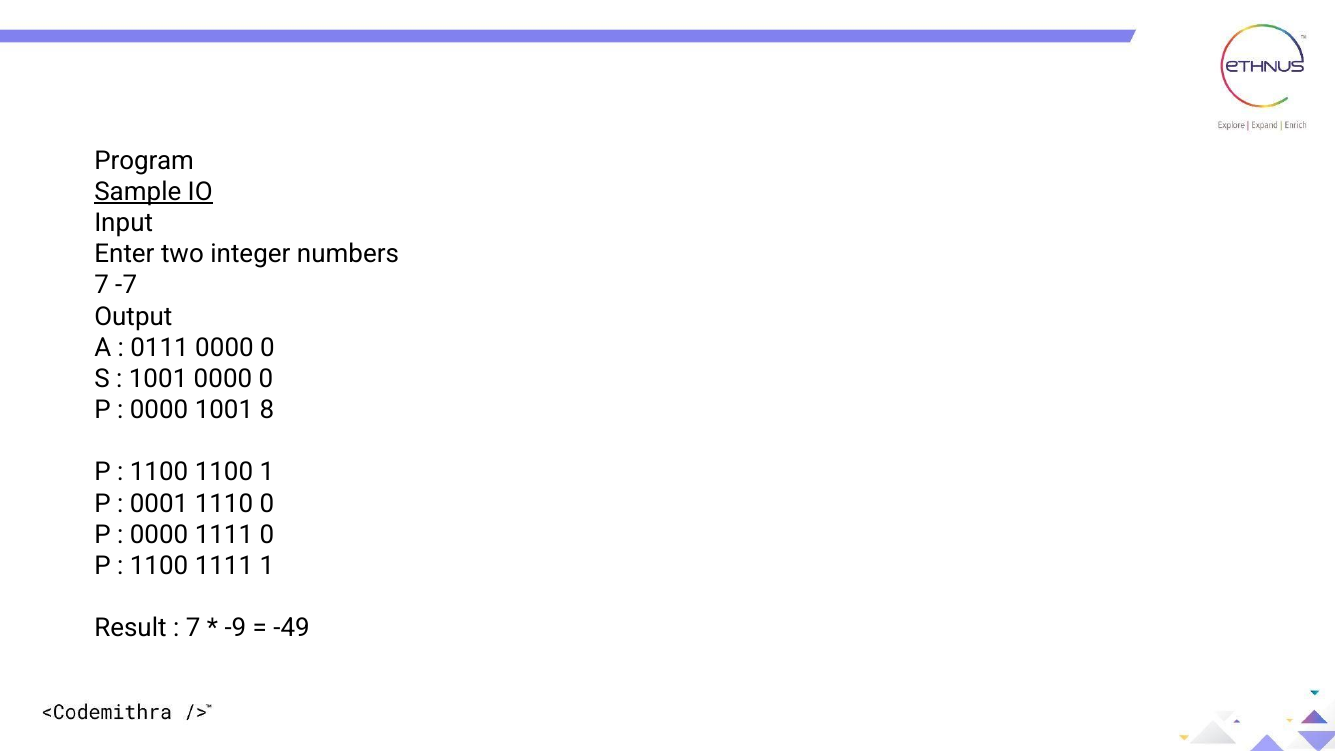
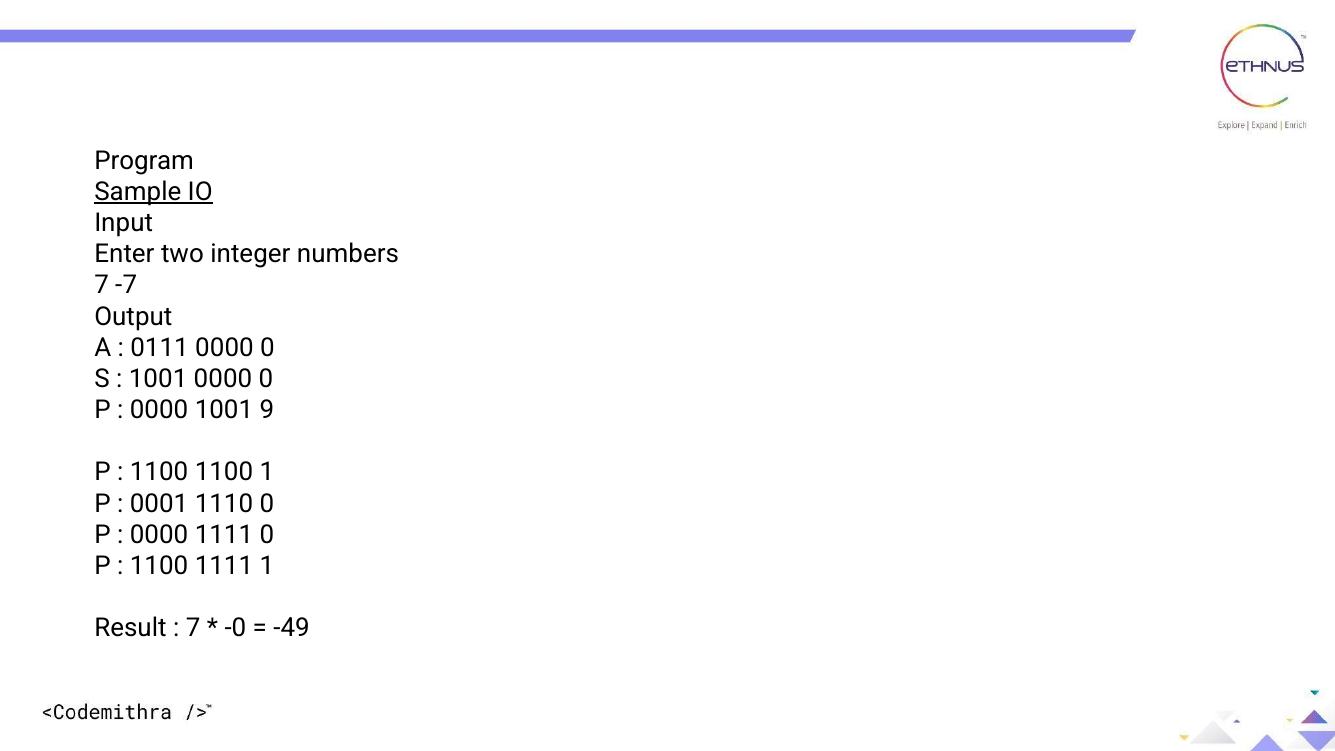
8: 8 -> 9 (267, 410)
-9: -9 -> -0 (235, 628)
